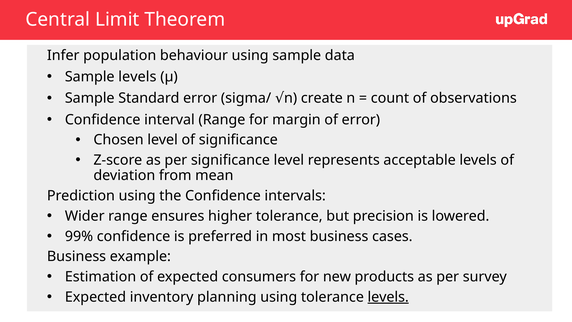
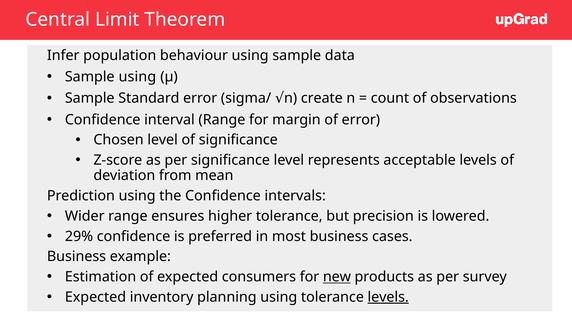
Sample levels: levels -> using (137, 77)
99%: 99% -> 29% (79, 236)
new underline: none -> present (337, 277)
